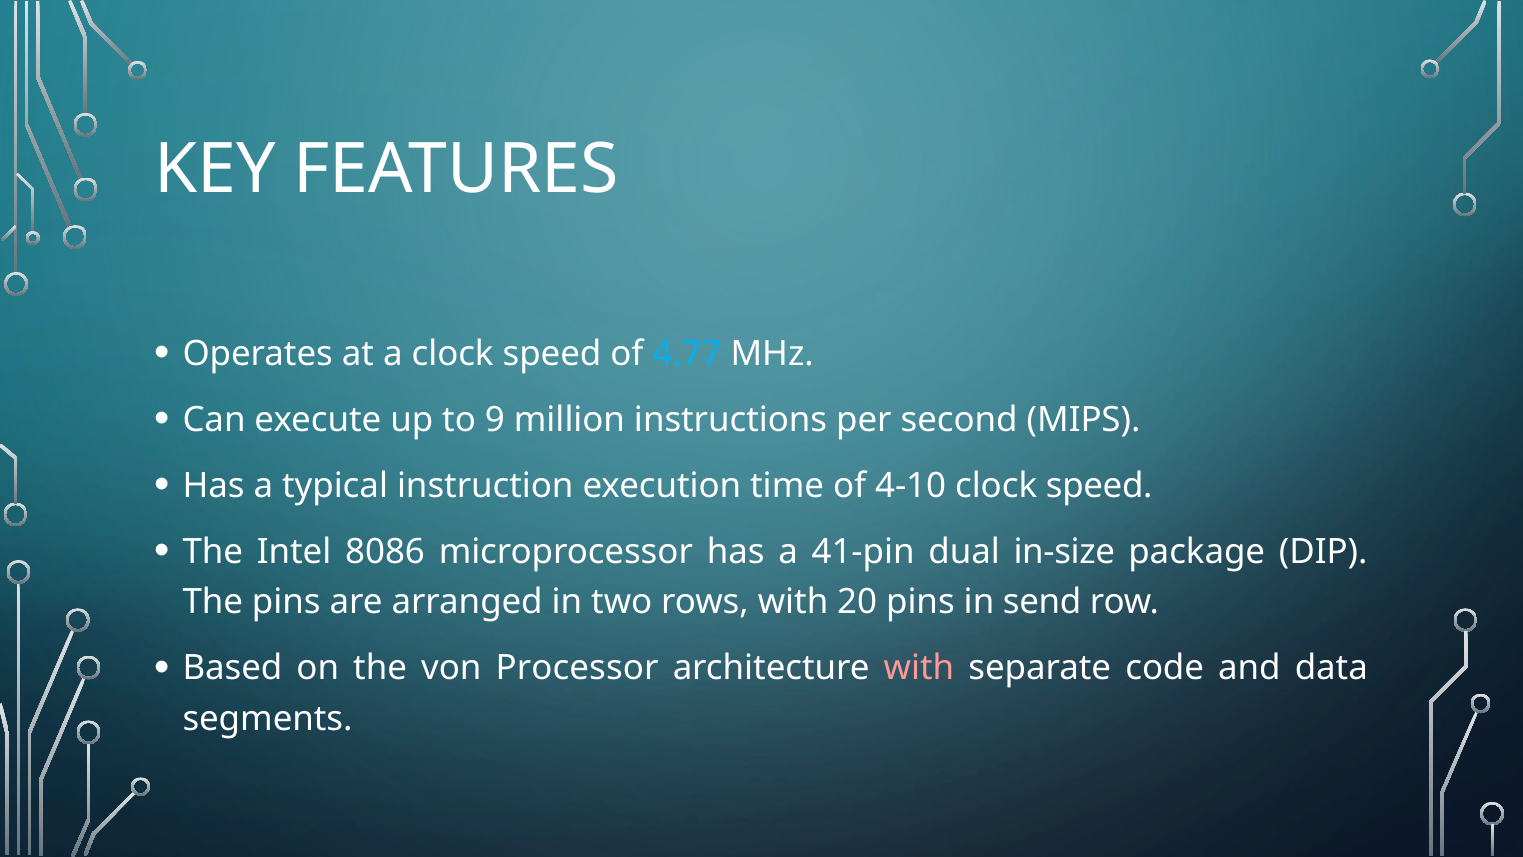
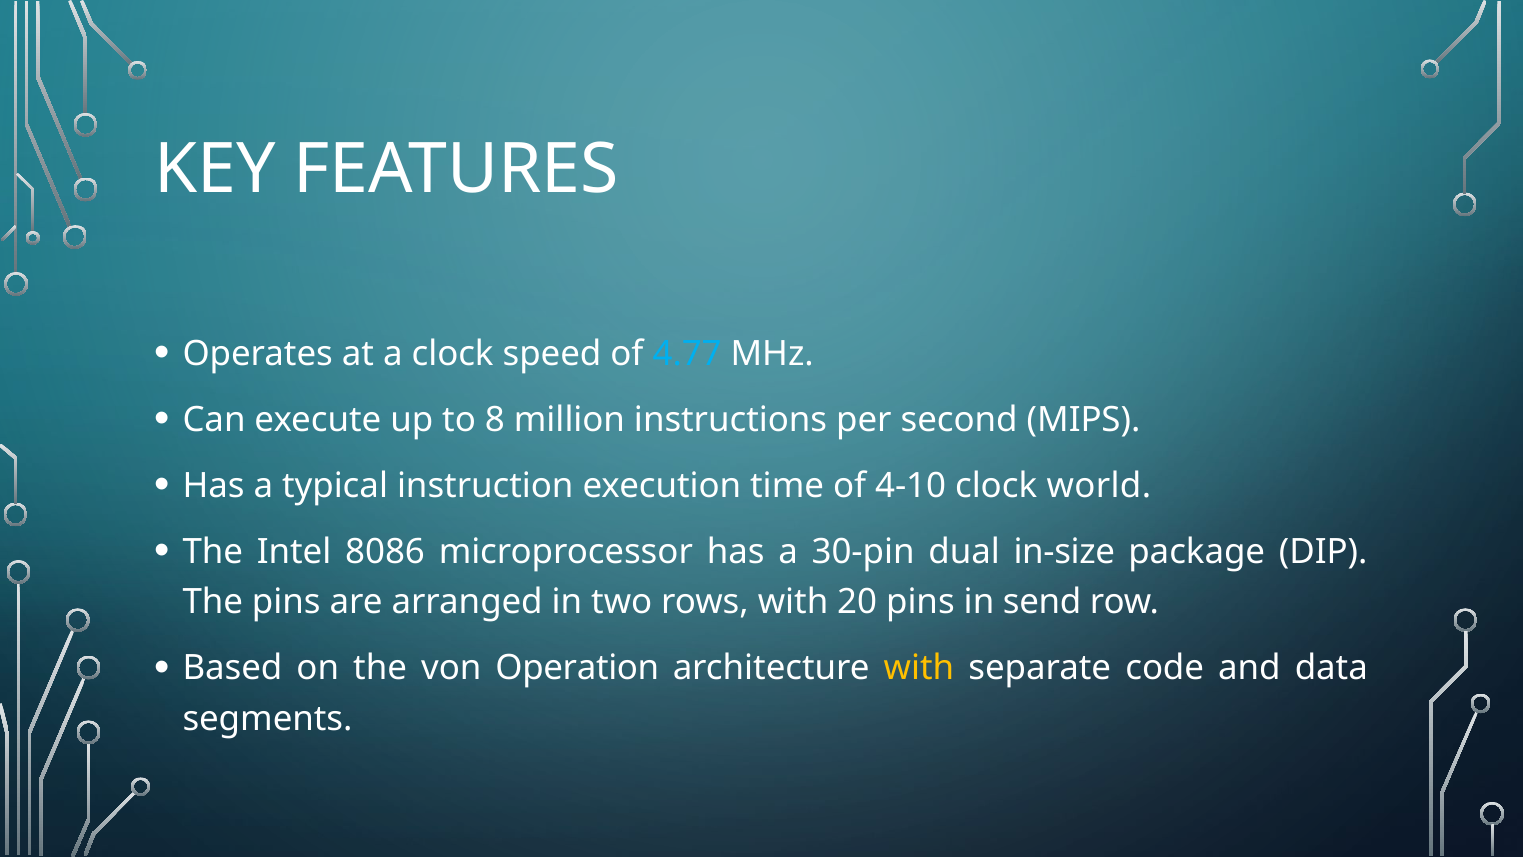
9: 9 -> 8 (495, 420)
4-10 clock speed: speed -> world (1099, 486)
41-pin: 41-pin -> 30-pin (863, 552)
Processor: Processor -> Operation (577, 668)
with colour: pink -> yellow (919, 668)
